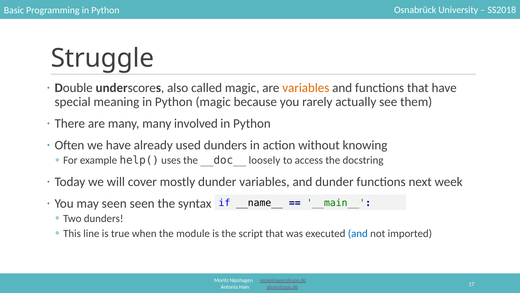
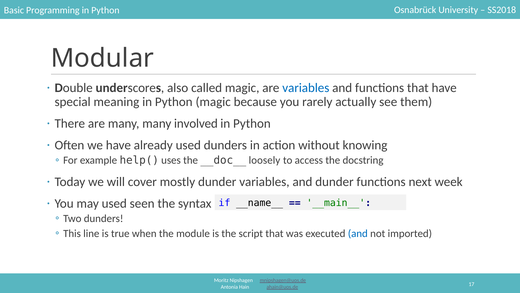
Struggle: Struggle -> Modular (102, 58)
variables colour: orange -> blue (306, 88)
may seen: seen -> used (114, 203)
